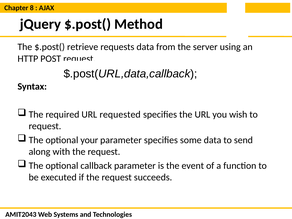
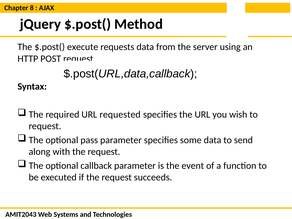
retrieve: retrieve -> execute (83, 47)
your: your -> pass (89, 140)
